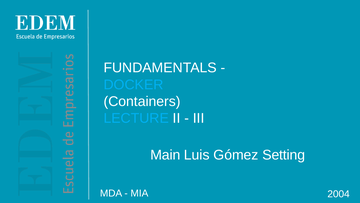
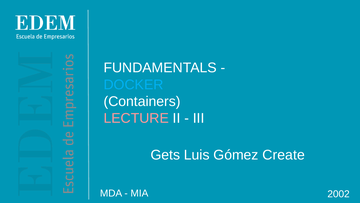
LECTURE colour: light blue -> pink (136, 118)
Main: Main -> Gets (165, 155)
Setting: Setting -> Create (284, 155)
2004: 2004 -> 2002 (339, 194)
